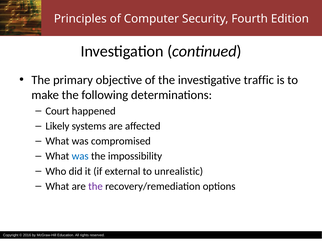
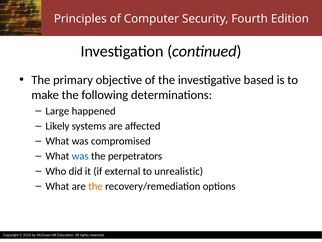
traffic: traffic -> based (259, 80)
Court: Court -> Large (57, 111)
impossibility: impossibility -> perpetrators (135, 156)
the colour: purple -> orange (95, 186)
